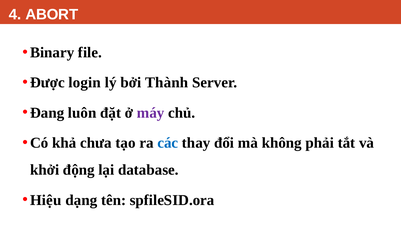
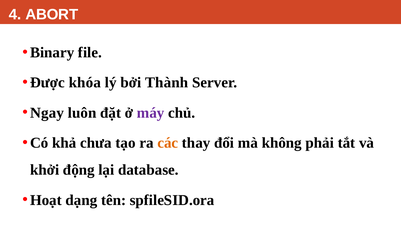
login: login -> khóa (85, 82)
Đang: Đang -> Ngay (47, 113)
các colour: blue -> orange (168, 143)
Hiệu: Hiệu -> Hoạt (46, 200)
